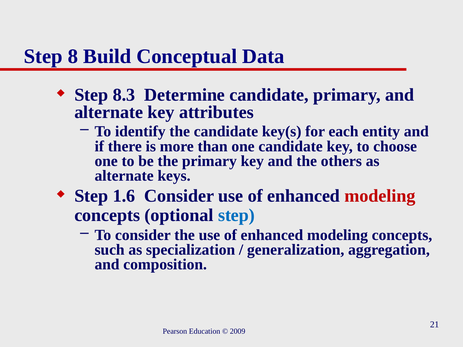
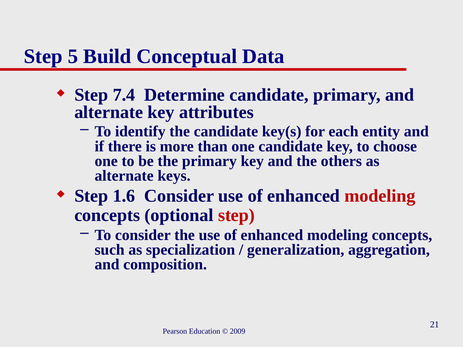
8: 8 -> 5 (73, 56)
8.3: 8.3 -> 7.4 (124, 95)
step colour: blue -> red (236, 215)
